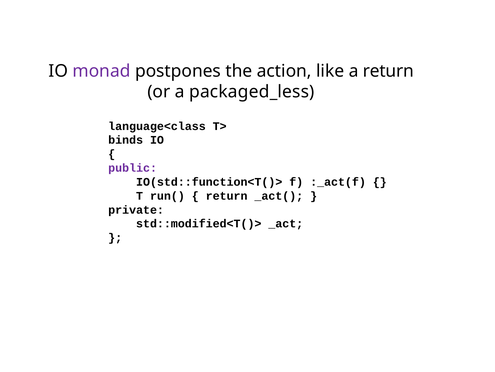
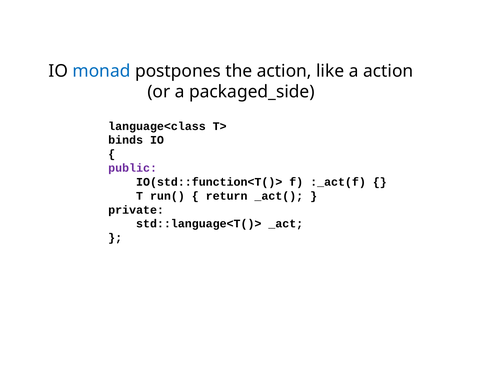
monad colour: purple -> blue (102, 71)
a return: return -> action (388, 71)
packaged_less: packaged_less -> packaged_side (252, 92)
std::modified<T()>: std::modified<T()> -> std::language<T()> (199, 223)
